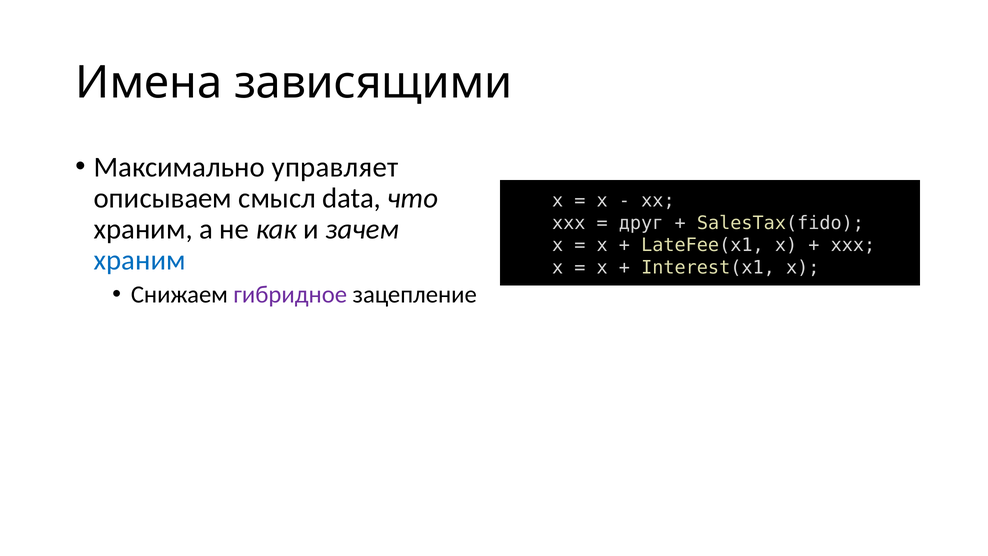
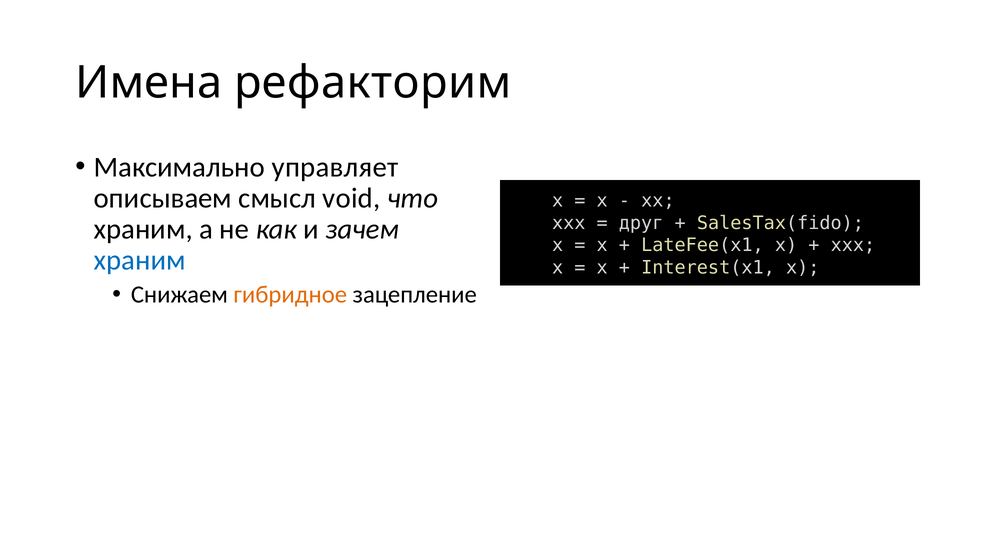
зависящими: зависящими -> рефакторим (373, 83)
data: data -> void (351, 198)
гибридное colour: purple -> orange (290, 294)
